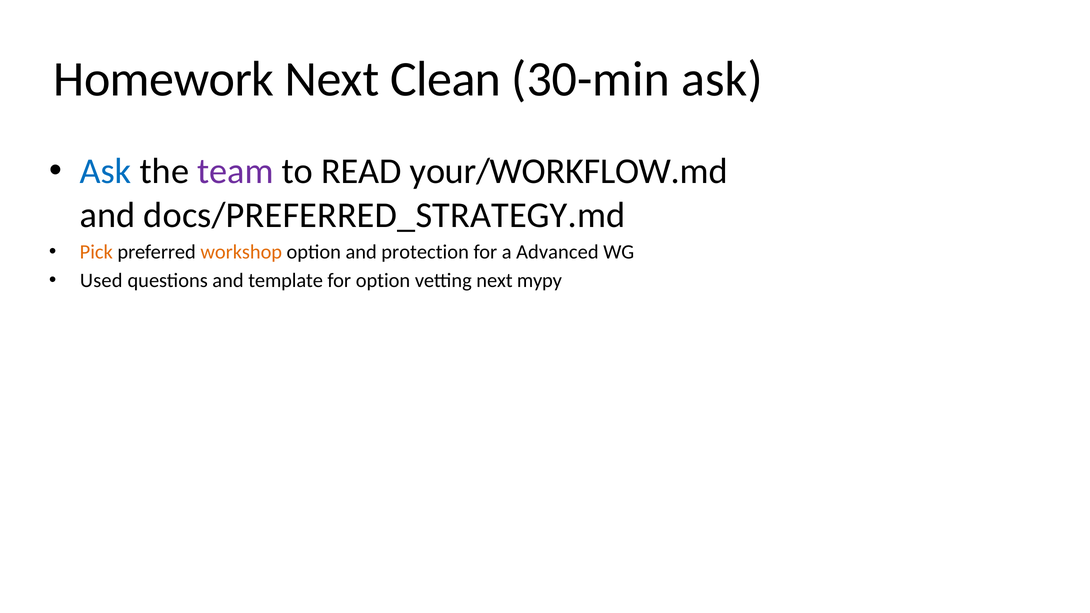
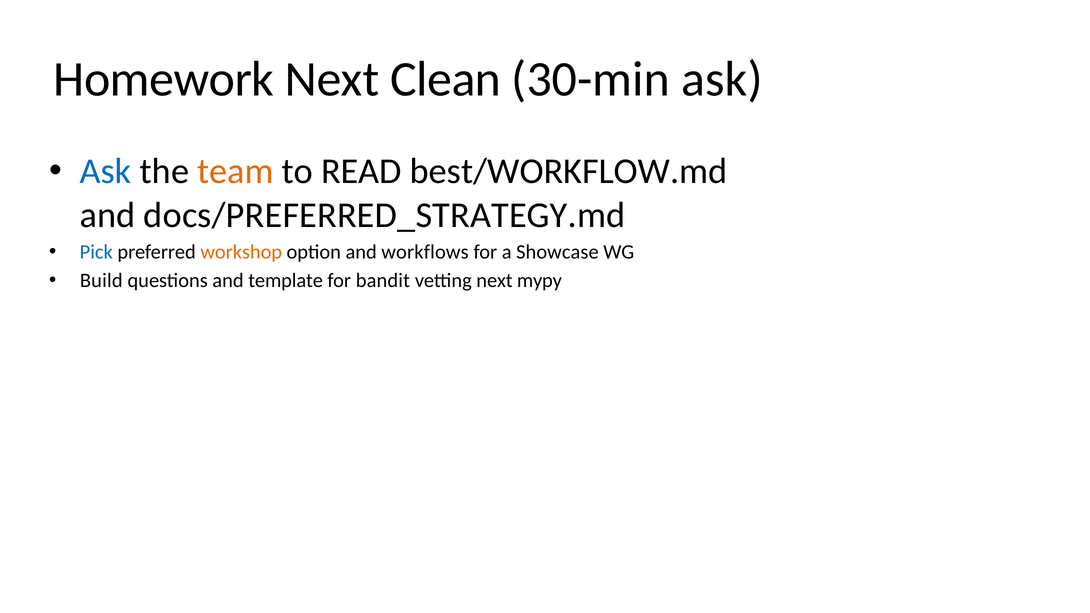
team colour: purple -> orange (235, 172)
your/WORKFLOW.md: your/WORKFLOW.md -> best/WORKFLOW.md (569, 172)
Pick colour: orange -> blue (96, 252)
protection: protection -> workflows (425, 252)
Advanced: Advanced -> Showcase (557, 252)
Used: Used -> Build (101, 281)
for option: option -> bandit (383, 281)
